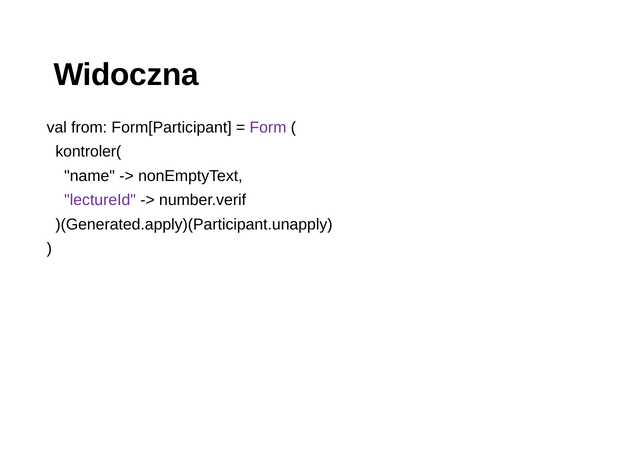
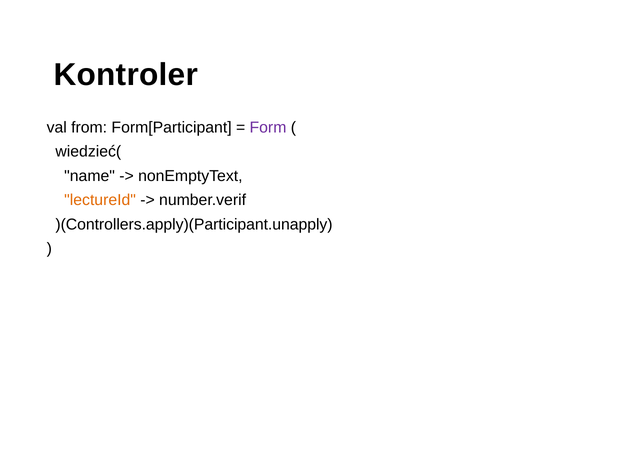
Widoczna: Widoczna -> Kontroler (126, 75)
kontroler(: kontroler( -> wiedzieć( (88, 152)
lectureId colour: purple -> orange (100, 200)
)(Generated.apply)(Participant.unapply: )(Generated.apply)(Participant.unapply -> )(Controllers.apply)(Participant.unapply (194, 224)
